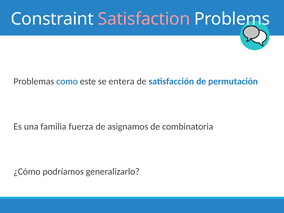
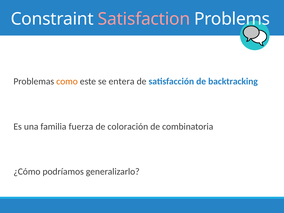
como colour: blue -> orange (67, 81)
permutación: permutación -> backtracking (233, 81)
asignamos: asignamos -> coloración (128, 127)
